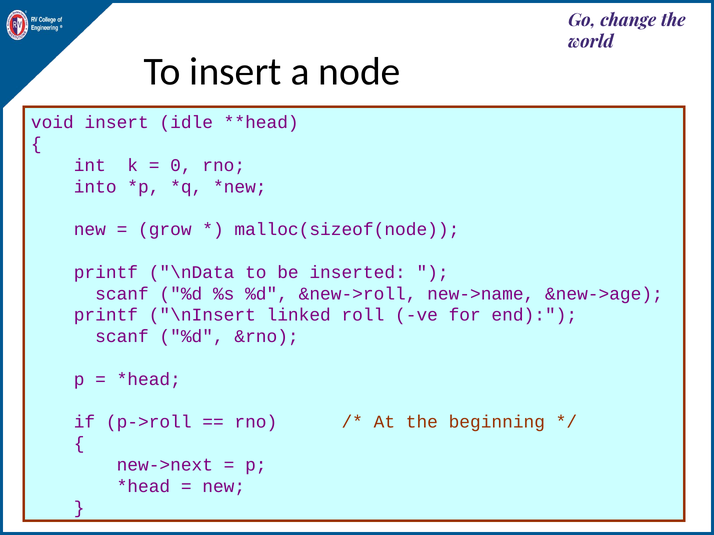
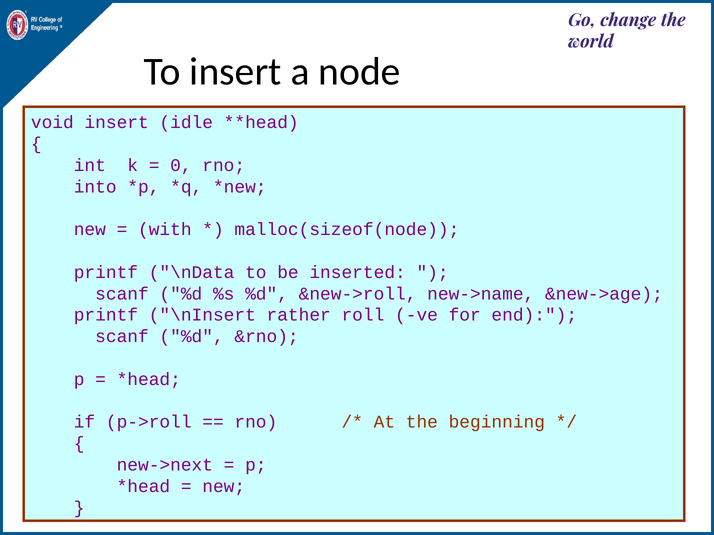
grow: grow -> with (165, 230)
linked: linked -> rather (299, 315)
